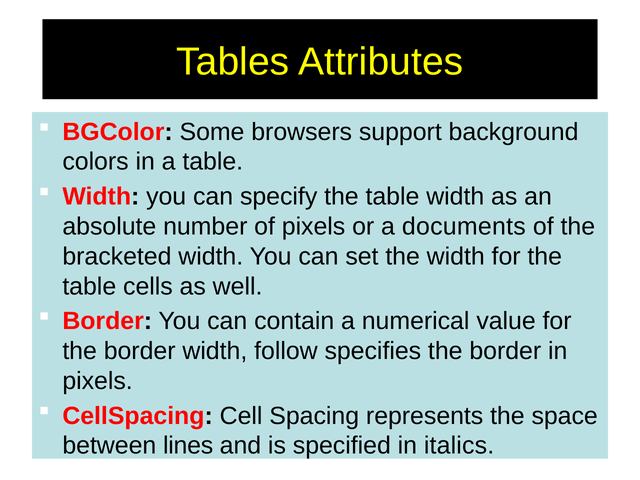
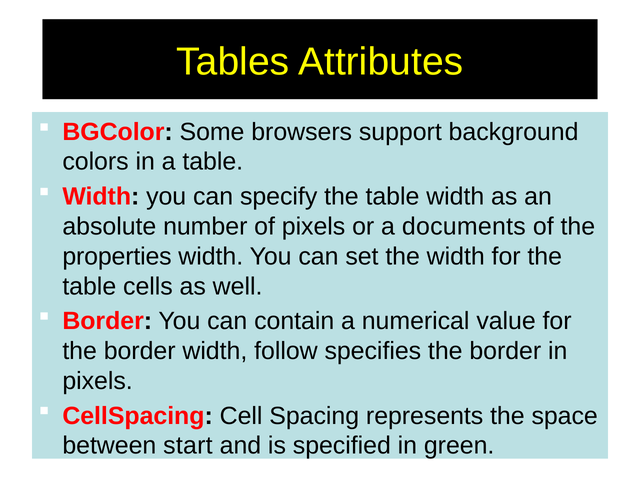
bracketed: bracketed -> properties (117, 256)
lines: lines -> start (188, 446)
italics: italics -> green (459, 446)
